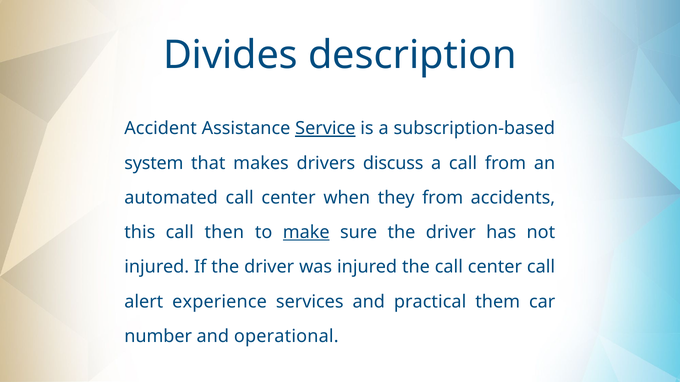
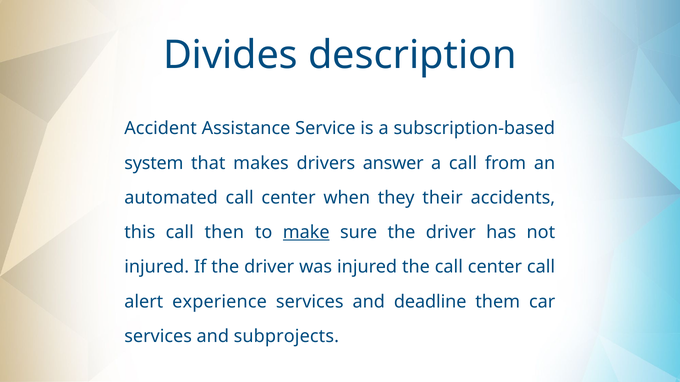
Service underline: present -> none (325, 129)
discuss: discuss -> answer (393, 163)
they from: from -> their (443, 198)
practical: practical -> deadline (430, 302)
number: number -> services (158, 337)
operational: operational -> subprojects (286, 337)
